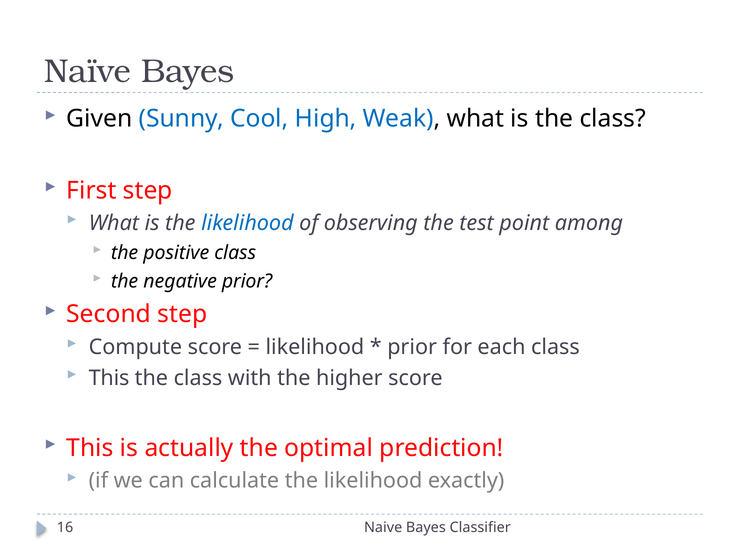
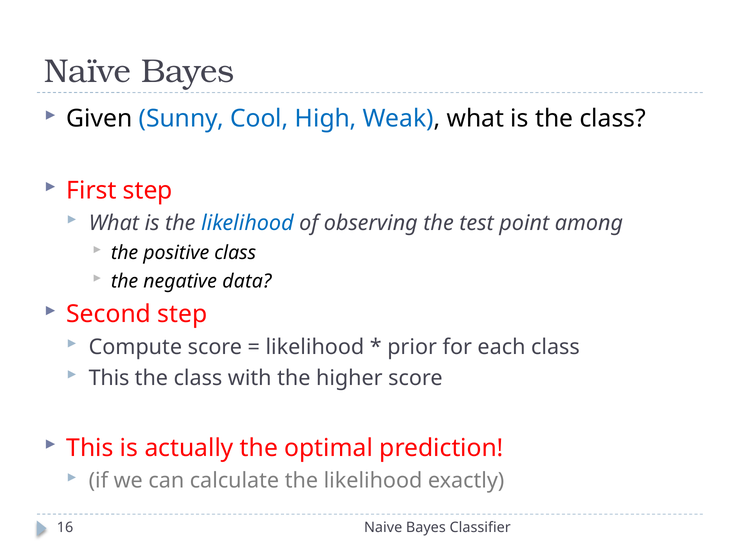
negative prior: prior -> data (247, 281)
